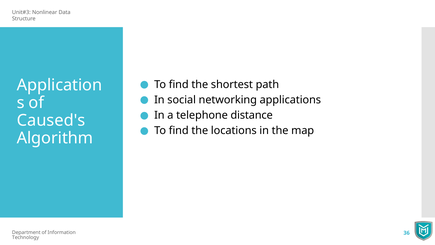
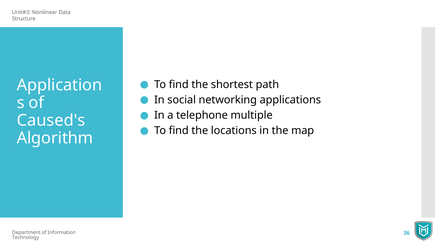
distance: distance -> multiple (252, 115)
